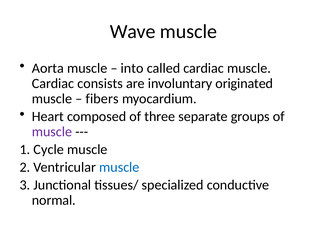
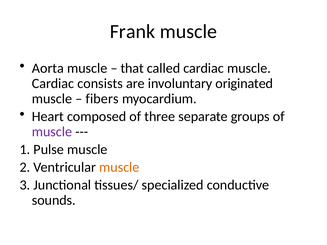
Wave: Wave -> Frank (133, 32)
into: into -> that (132, 68)
Cycle: Cycle -> Pulse (49, 150)
muscle colour: blue -> orange (119, 167)
normal: normal -> sounds (54, 200)
